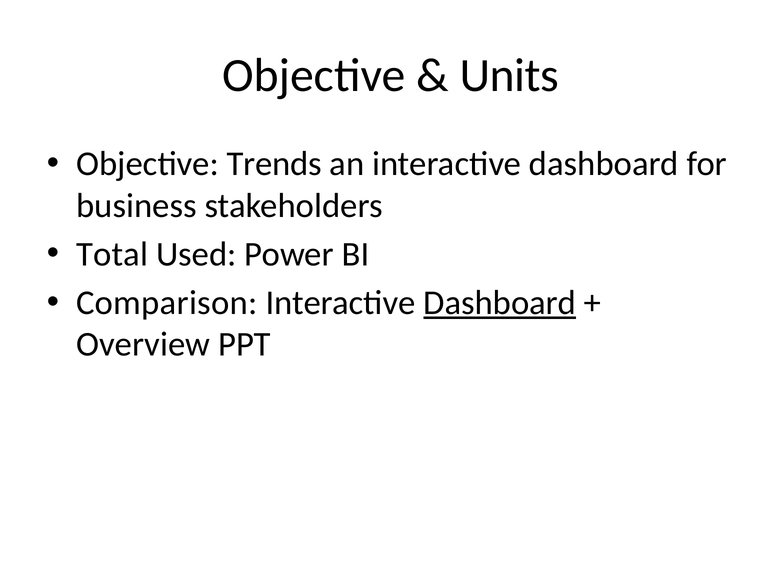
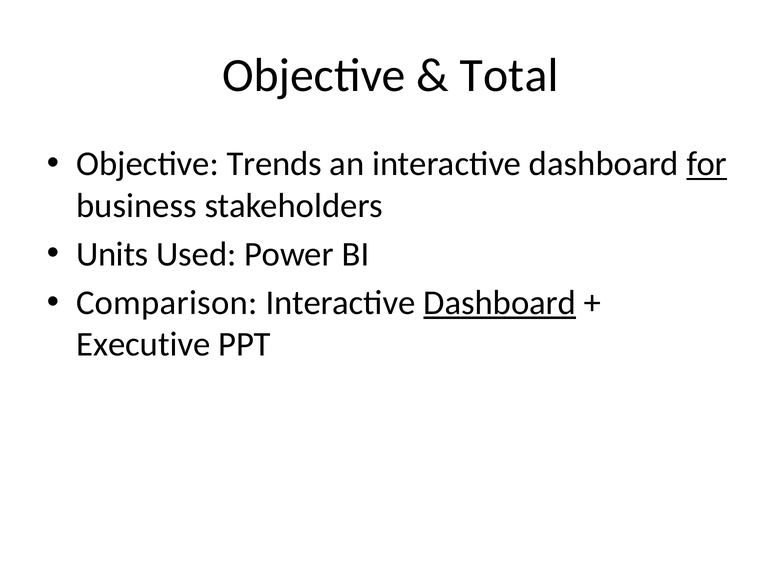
Units: Units -> Total (509, 76)
for underline: none -> present (707, 164)
Total: Total -> Units (112, 254)
Overview: Overview -> Executive (143, 344)
